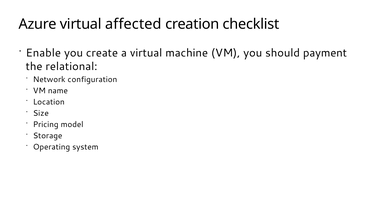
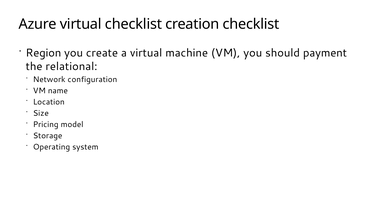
virtual affected: affected -> checklist (134, 24)
Enable: Enable -> Region (43, 53)
